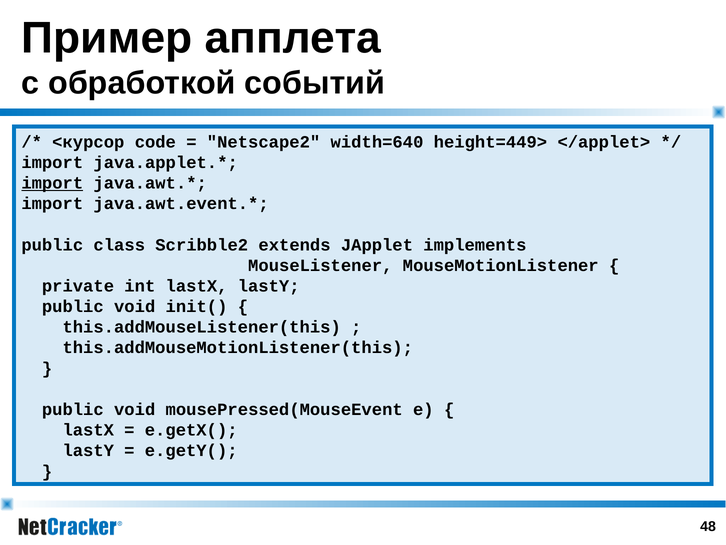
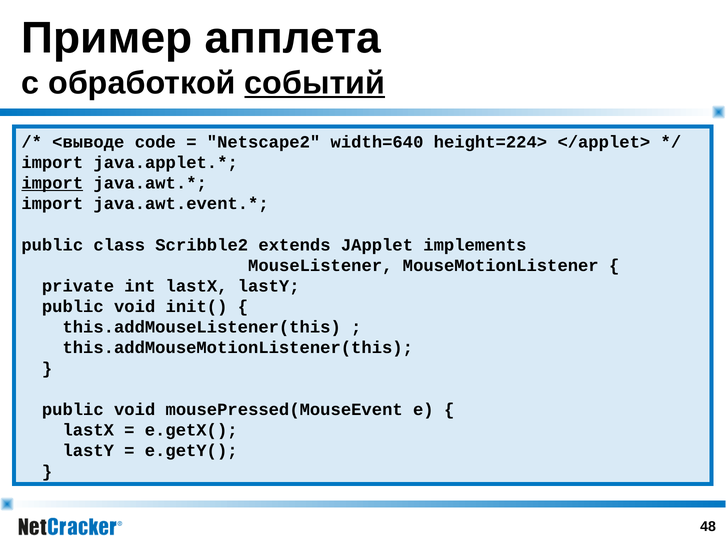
событий underline: none -> present (315, 83)
<курсор: <курсор -> <выводе (88, 142)
height=449>: height=449> -> height=224> (490, 142)
